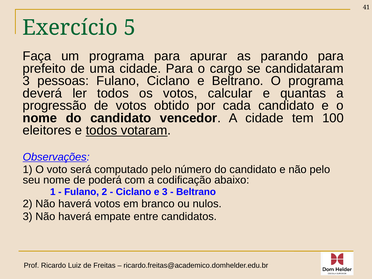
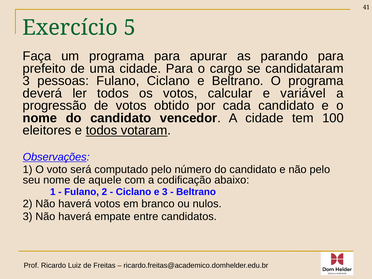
quantas: quantas -> variável (303, 93)
poderá: poderá -> aquele (105, 180)
